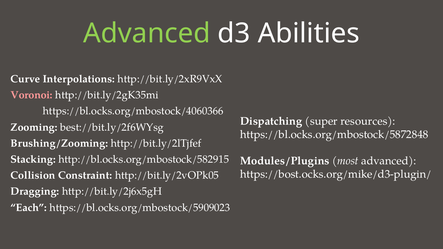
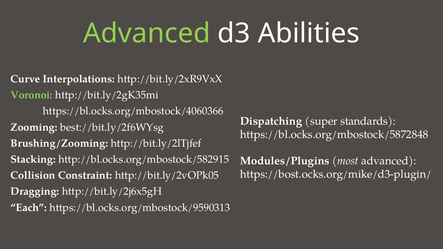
Voronoi colour: pink -> light green (32, 95)
resources: resources -> standards (368, 121)
https://bl.ocks.org/mbostock/5909023: https://bl.ocks.org/mbostock/5909023 -> https://bl.ocks.org/mbostock/9590313 (140, 208)
